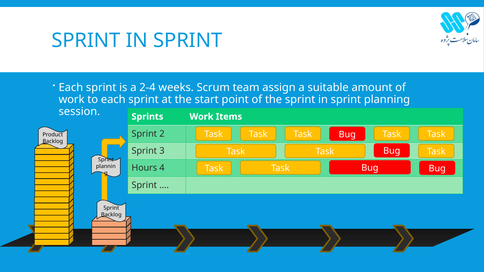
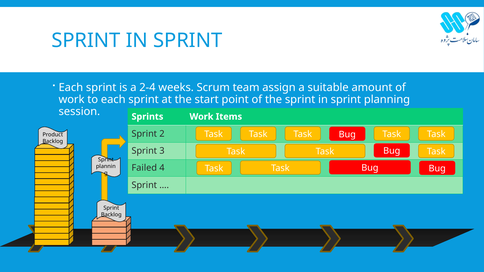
Hours: Hours -> Failed (144, 168)
